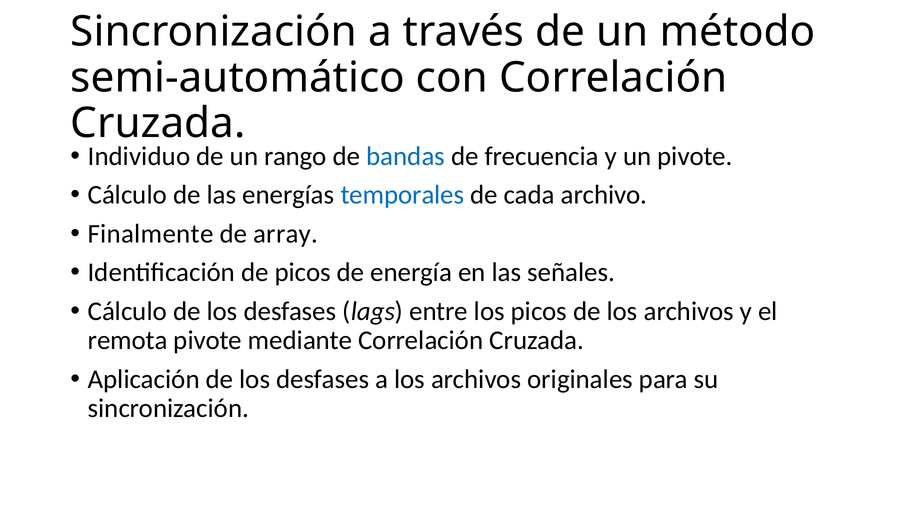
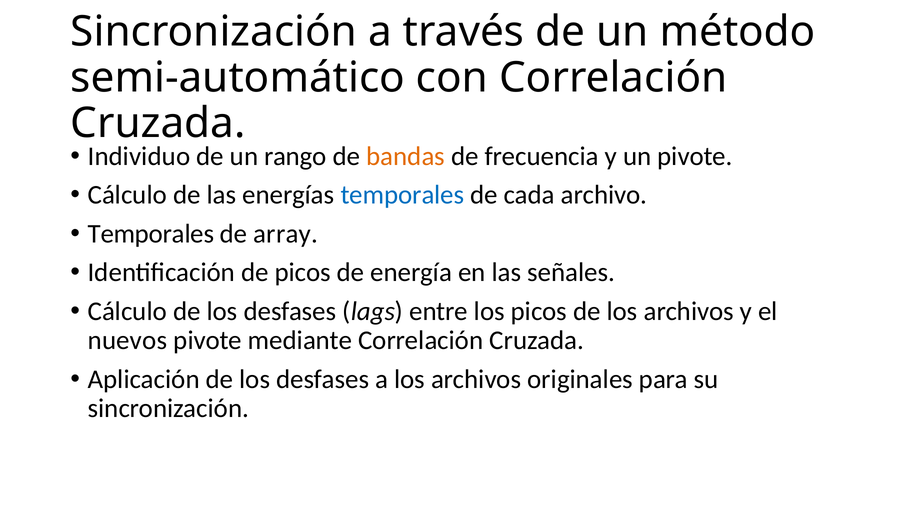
bandas colour: blue -> orange (406, 156)
Finalmente: Finalmente -> Temporales (151, 234)
remota: remota -> nuevos (127, 340)
